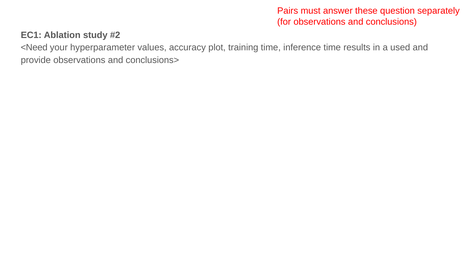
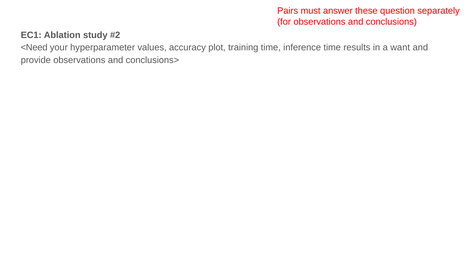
used: used -> want (400, 48)
